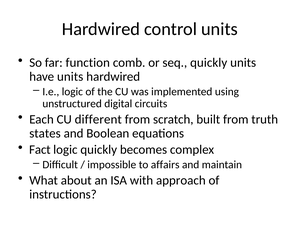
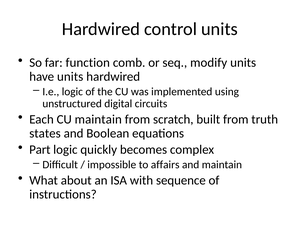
seq quickly: quickly -> modify (209, 63)
CU different: different -> maintain (98, 119)
Fact: Fact -> Part (40, 150)
approach: approach -> sequence (181, 180)
